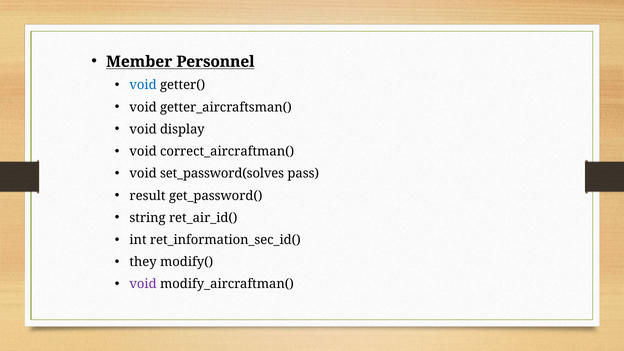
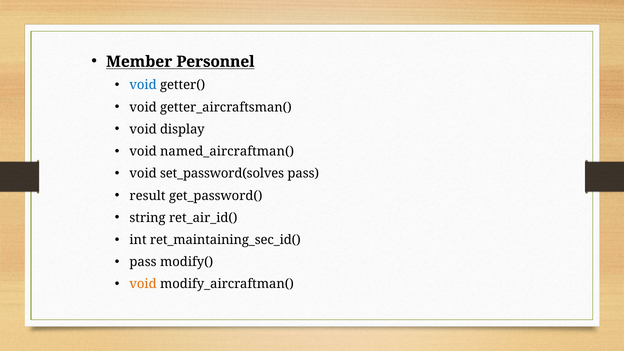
correct_aircraftman(: correct_aircraftman( -> named_aircraftman( (227, 152)
ret_information_sec_id(: ret_information_sec_id( -> ret_maintaining_sec_id( (225, 240)
they: they -> pass (143, 262)
void colour: purple -> orange (143, 284)
